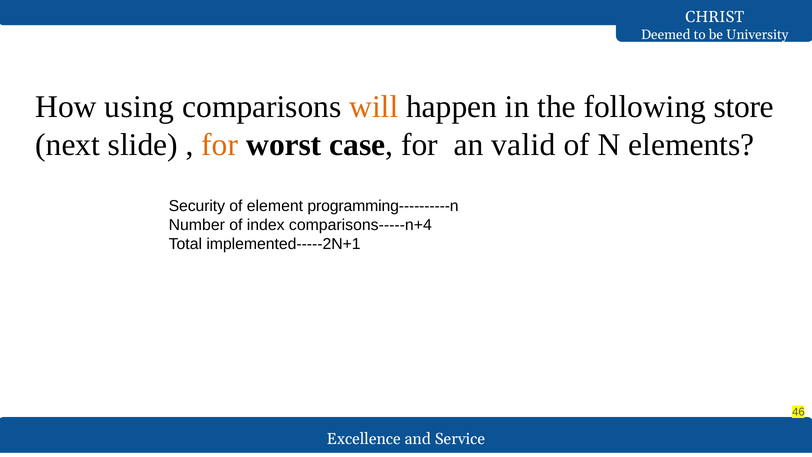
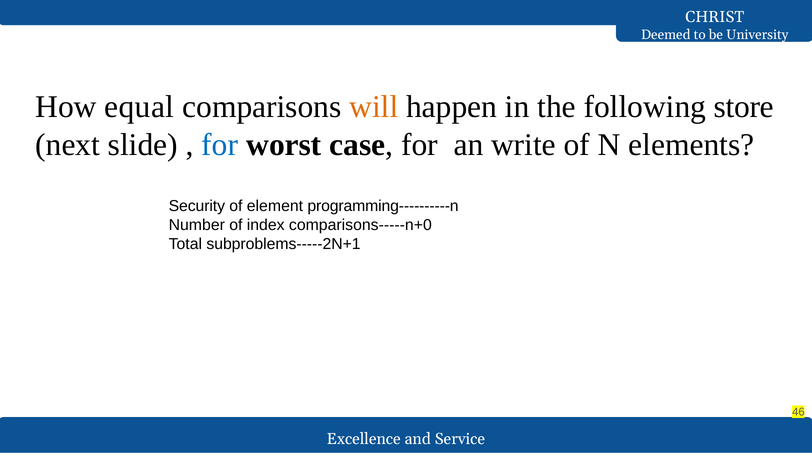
using: using -> equal (139, 107)
for colour: orange -> blue (220, 145)
valid: valid -> write (523, 145)
comparisons-----n+4: comparisons-----n+4 -> comparisons-----n+0 (360, 225)
implemented-----2N+1: implemented-----2N+1 -> subproblems-----2N+1 (284, 244)
